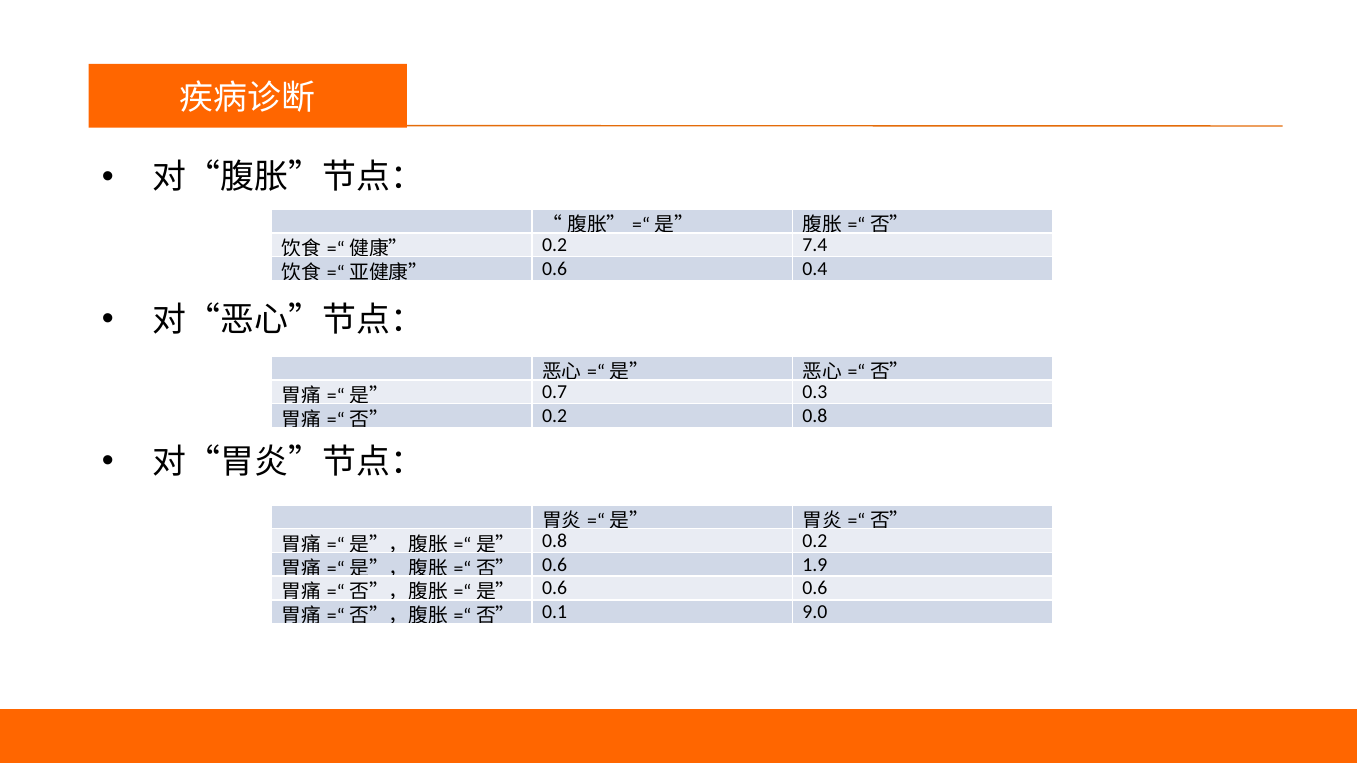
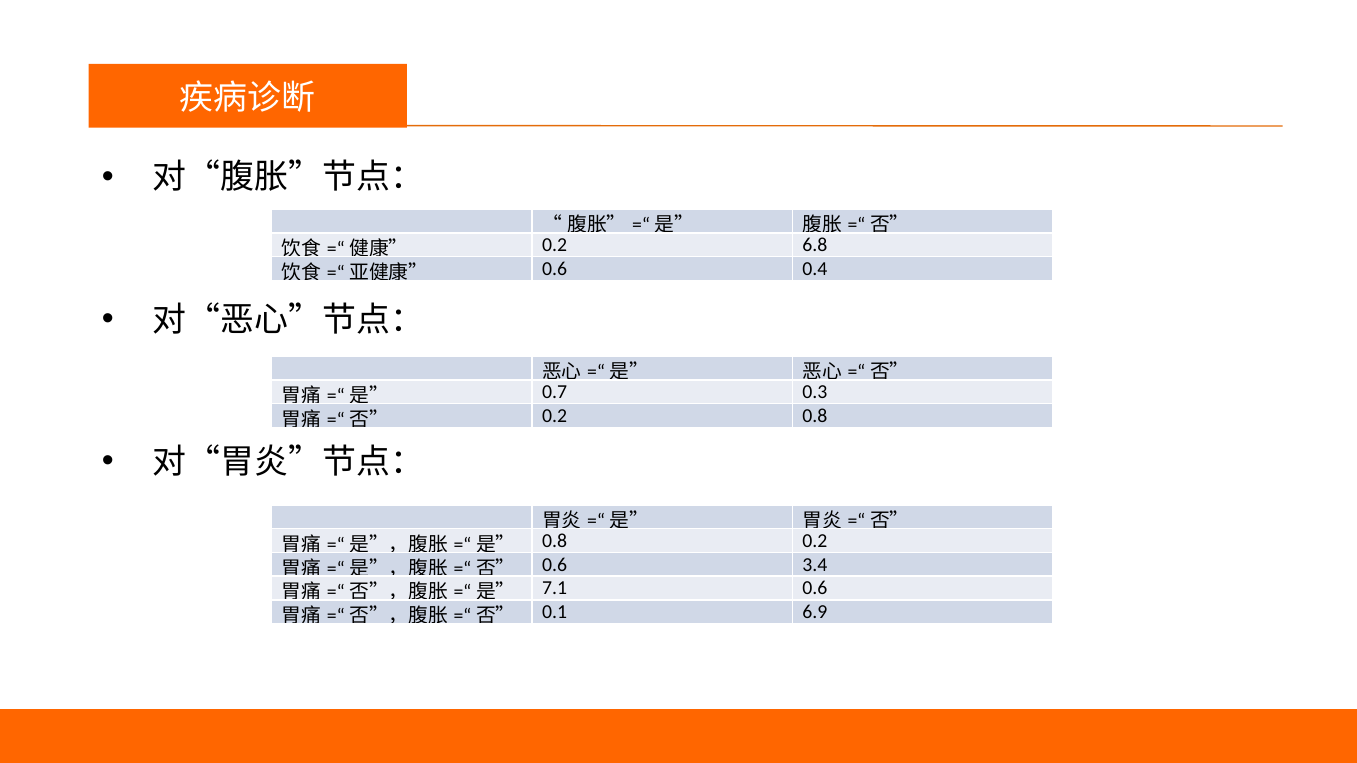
7.4: 7.4 -> 6.8 (815, 245)
1.9: 1.9 -> 3.4 (815, 565)
0.6: 0.6 -> 7.1 (555, 589)
9.0: 9.0 -> 6.9 (815, 612)
